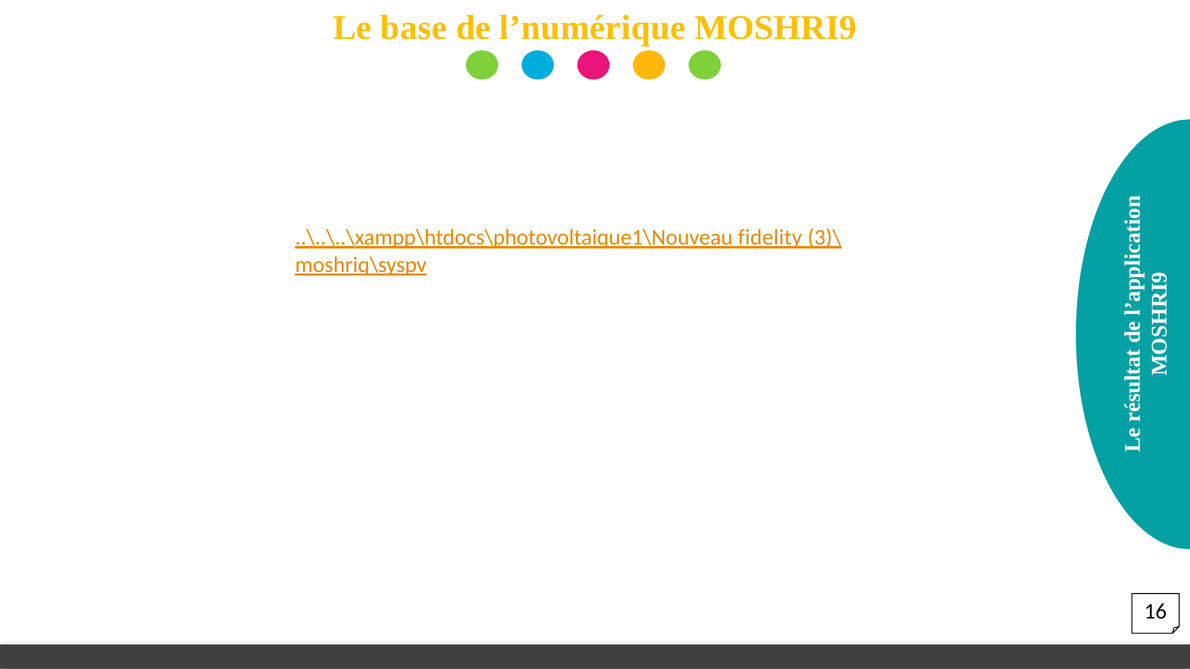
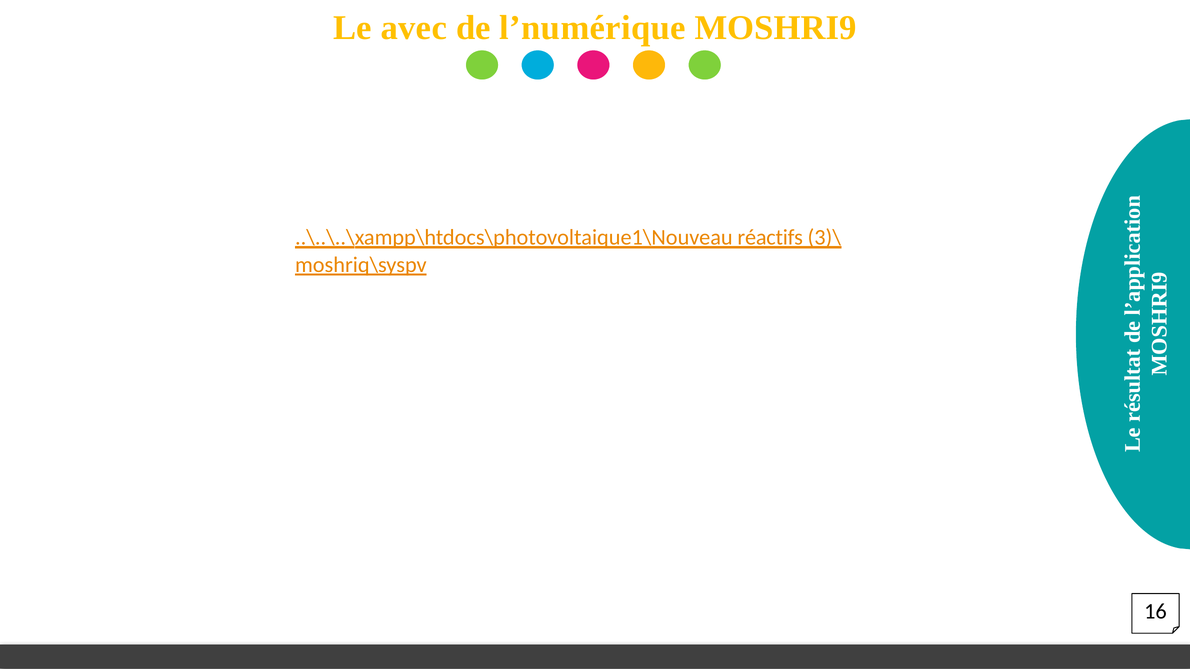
base: base -> avec (414, 28)
fidelity: fidelity -> réactifs (770, 238)
